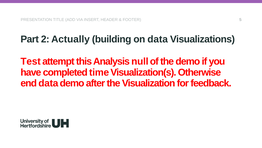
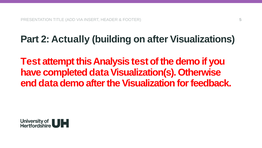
on data: data -> after (158, 39)
Analysis null: null -> test (140, 61)
completed time: time -> data (99, 72)
